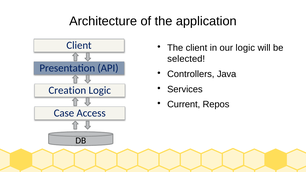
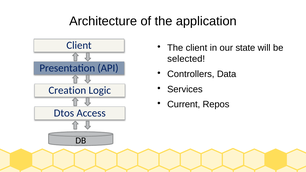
our logic: logic -> state (245, 48)
Java: Java -> Data (227, 74)
Case: Case -> Dtos (64, 113)
